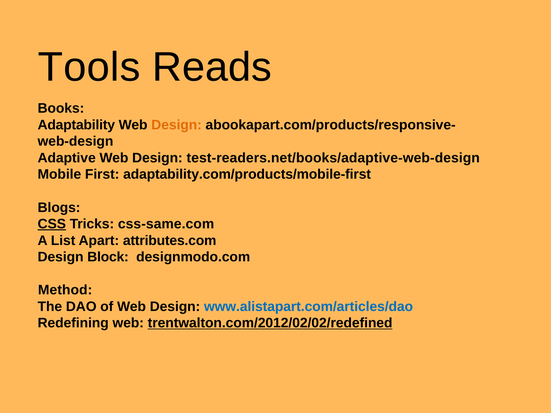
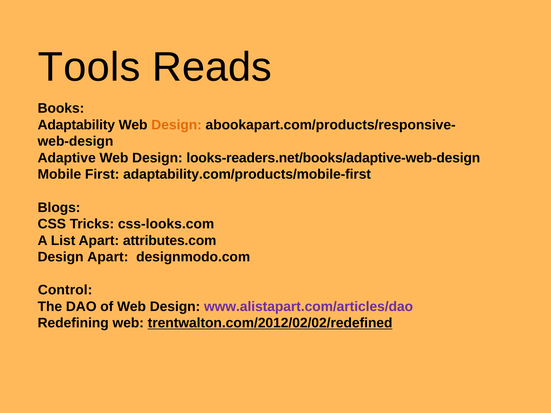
test-readers.net/books/adaptive-web-design: test-readers.net/books/adaptive-web-design -> looks-readers.net/books/adaptive-web-design (333, 158)
CSS underline: present -> none (52, 224)
css-same.com: css-same.com -> css-looks.com (166, 224)
Design Block: Block -> Apart (108, 257)
Method: Method -> Control (65, 290)
www.alistapart.com/articles/dao colour: blue -> purple (309, 307)
